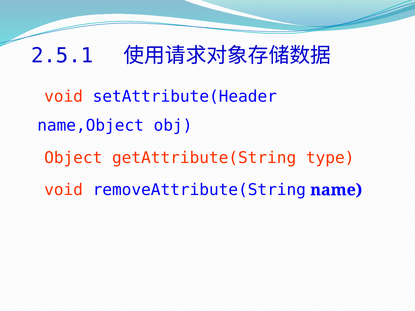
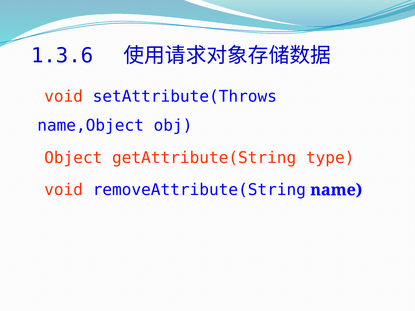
2.5.1: 2.5.1 -> 1.3.6 (62, 56)
setAttribute(Header: setAttribute(Header -> setAttribute(Throws (185, 96)
